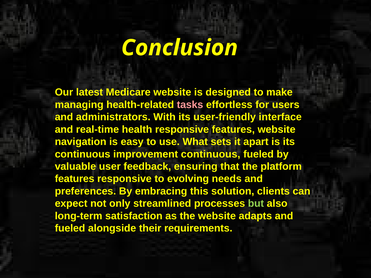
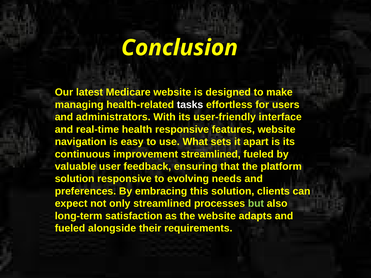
tasks colour: pink -> white (190, 105)
improvement continuous: continuous -> streamlined (211, 154)
features: features -> solution (75, 179)
